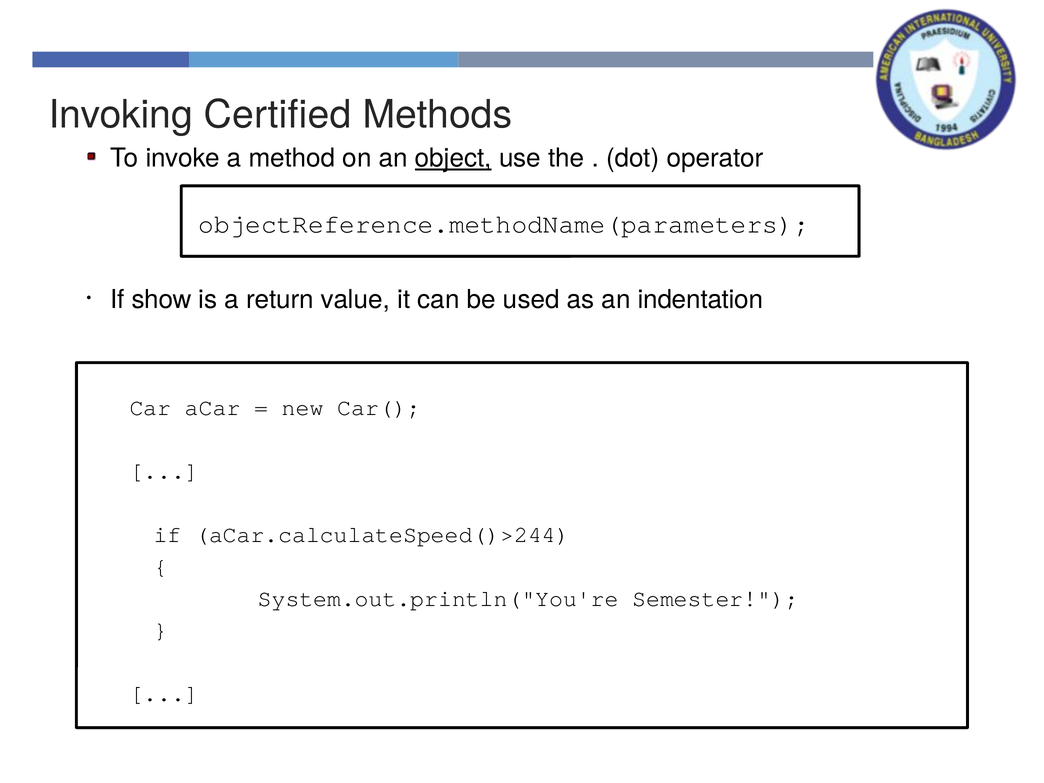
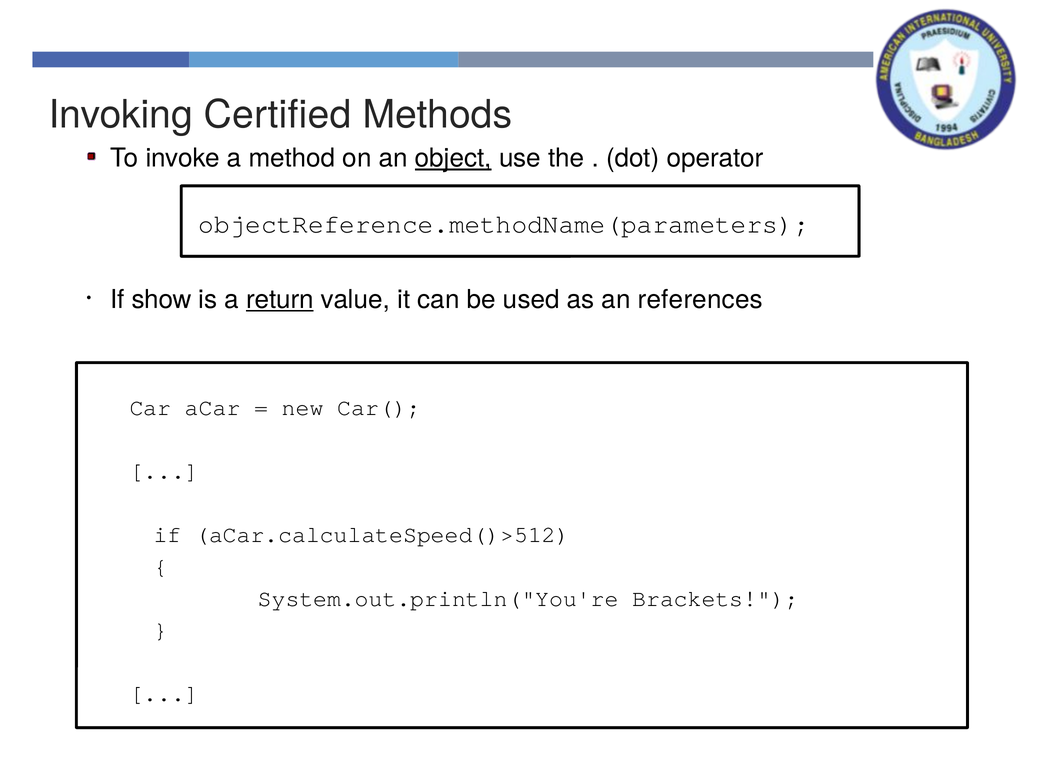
return underline: none -> present (280, 299)
indentation: indentation -> references (700, 299)
aCar.calculateSpeed()>244: aCar.calculateSpeed()>244 -> aCar.calculateSpeed()>512 (382, 535)
Semester: Semester -> Brackets (716, 598)
